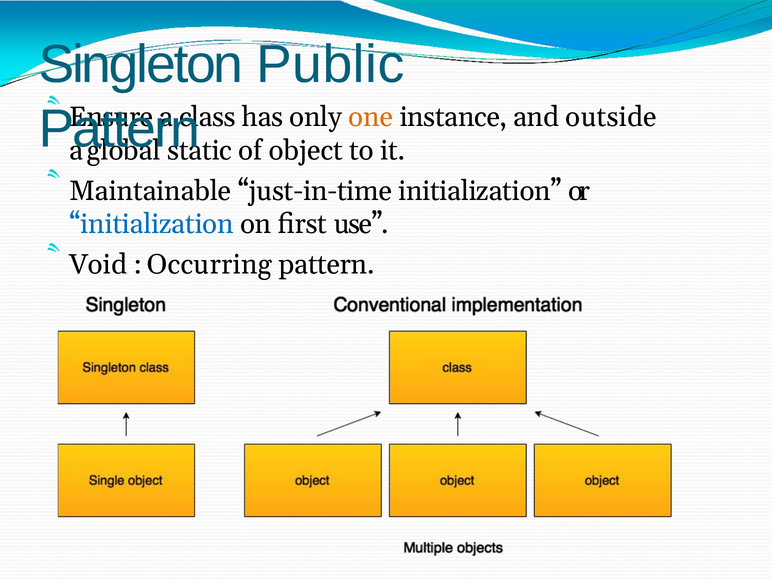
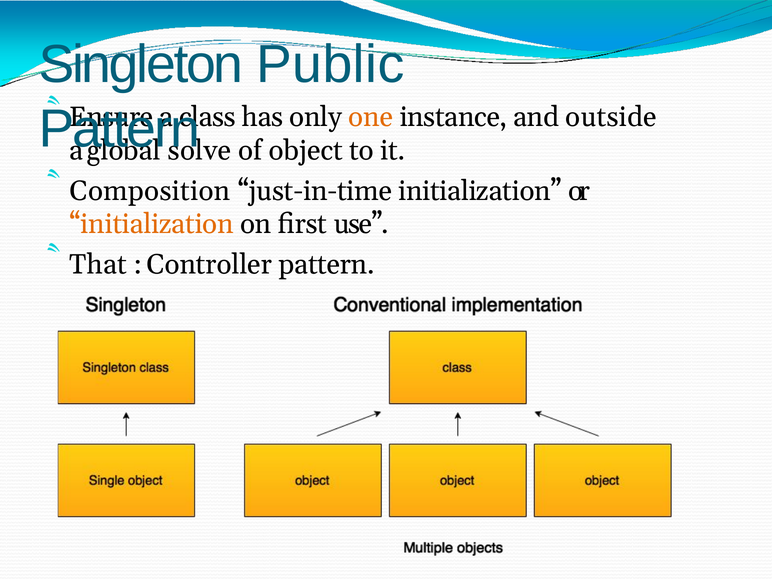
static: static -> solve (199, 151)
Maintainable: Maintainable -> Composition (150, 191)
initialization colour: blue -> orange (151, 224)
Void: Void -> That (98, 264)
Occurring: Occurring -> Controller (210, 264)
